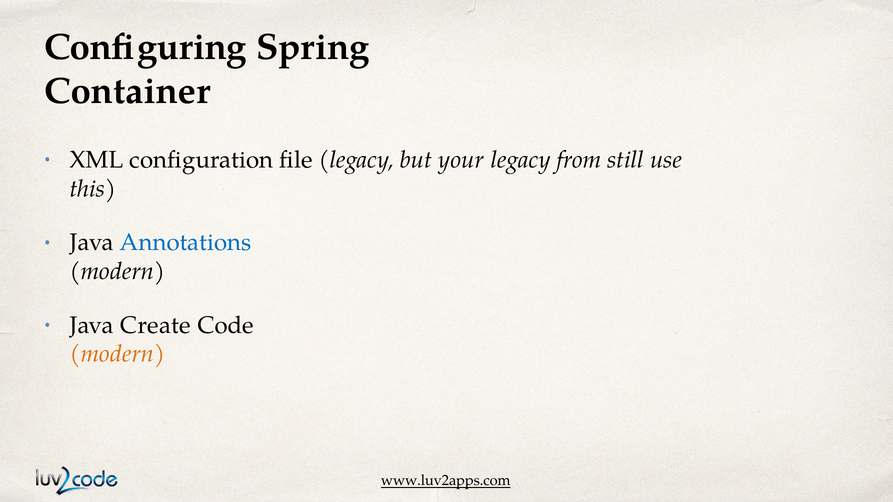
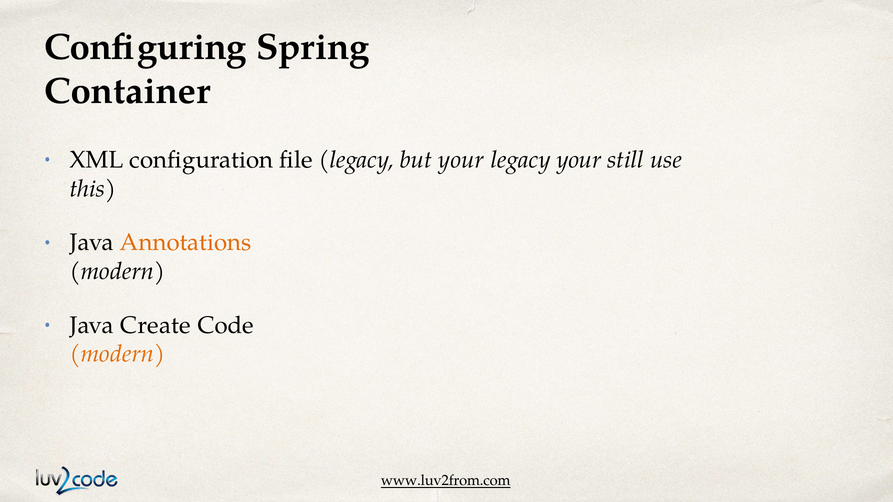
legacy from: from -> your (579, 160)
Annotations colour: blue -> orange (186, 243)
www.luv2apps.com: www.luv2apps.com -> www.luv2from.com (446, 481)
